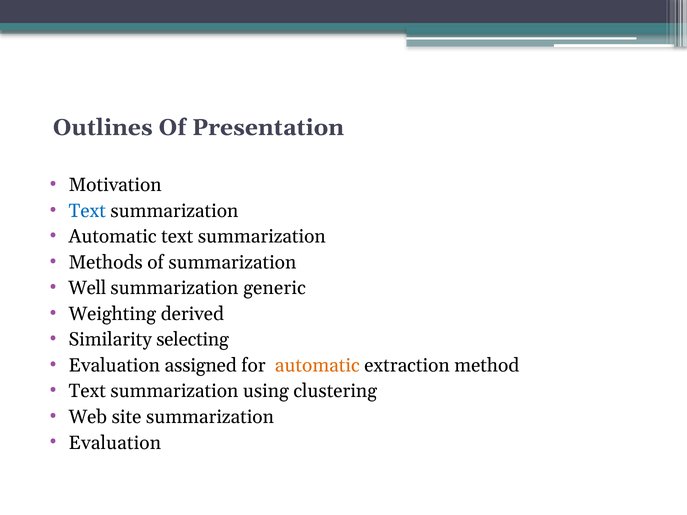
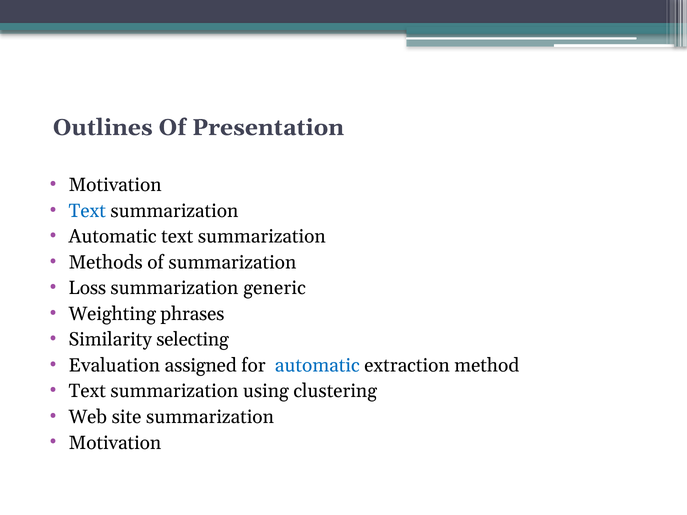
Well: Well -> Loss (87, 288)
derived: derived -> phrases (192, 314)
automatic colour: orange -> blue (317, 366)
Evaluation: Evaluation -> Motivation (115, 443)
